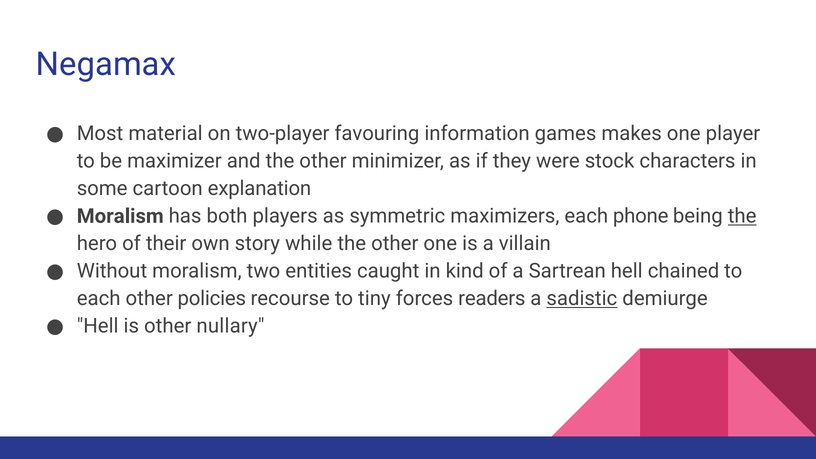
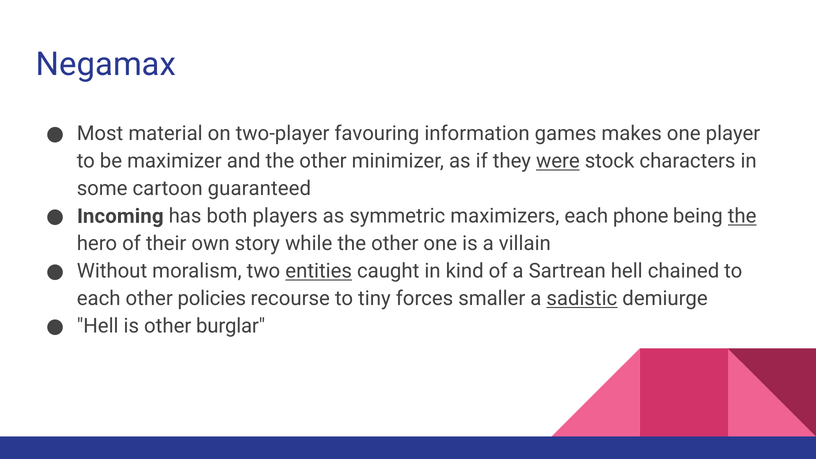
were underline: none -> present (558, 161)
explanation: explanation -> guaranteed (259, 189)
Moralism: Moralism -> Incoming (120, 216)
entities underline: none -> present (319, 271)
readers: readers -> smaller (492, 299)
nullary: nullary -> burglar (231, 326)
